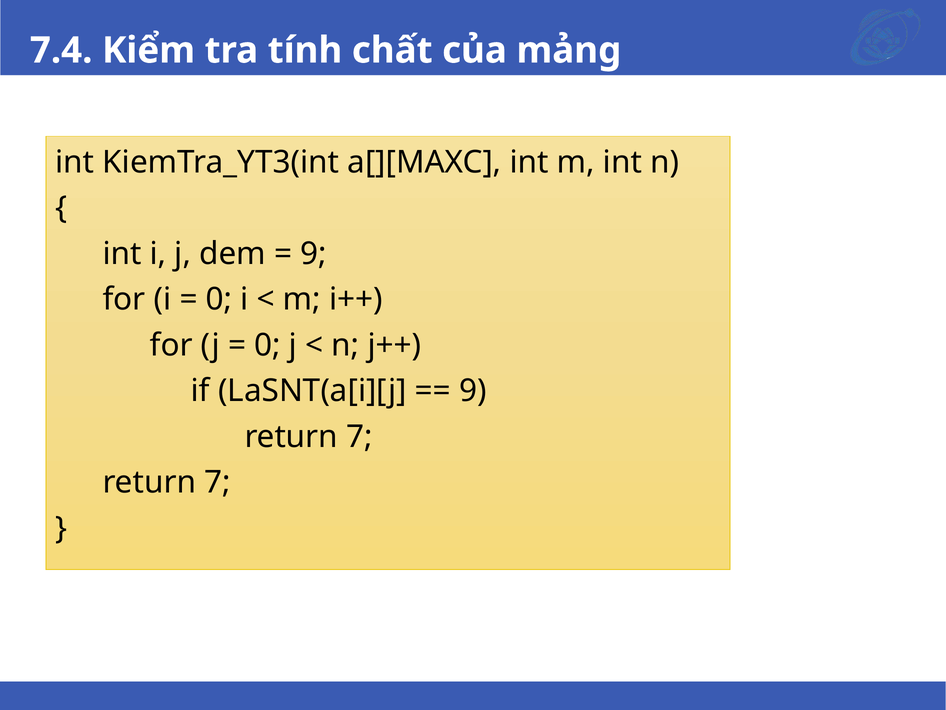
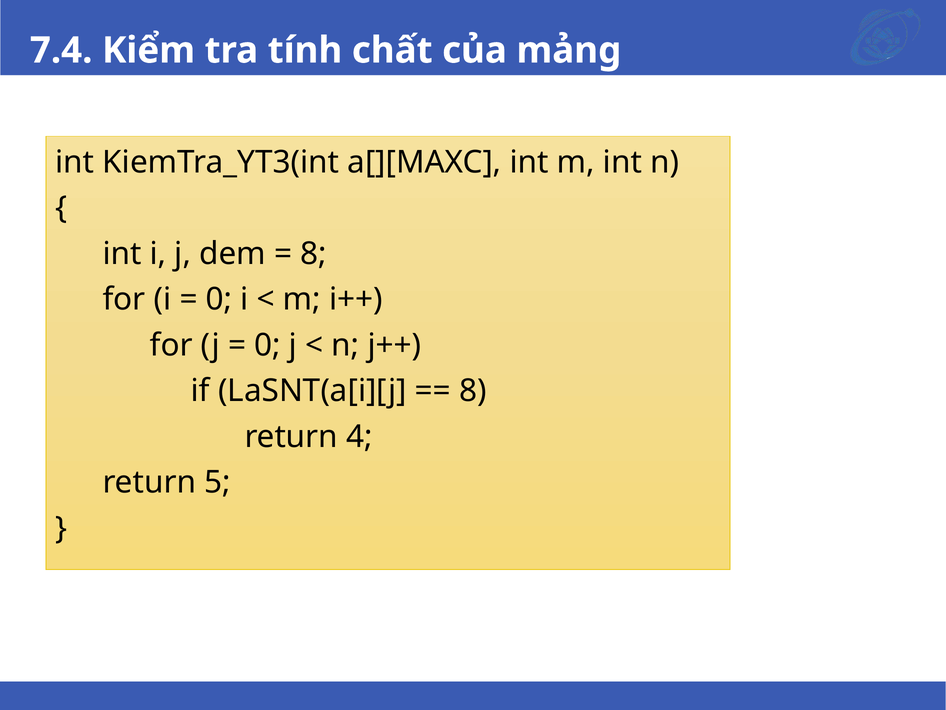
9: 9 -> 8 (314, 254)
9: 9 -> 8 (473, 391)
7: 7 -> 4 (359, 436)
7: 7 -> 5 (217, 482)
